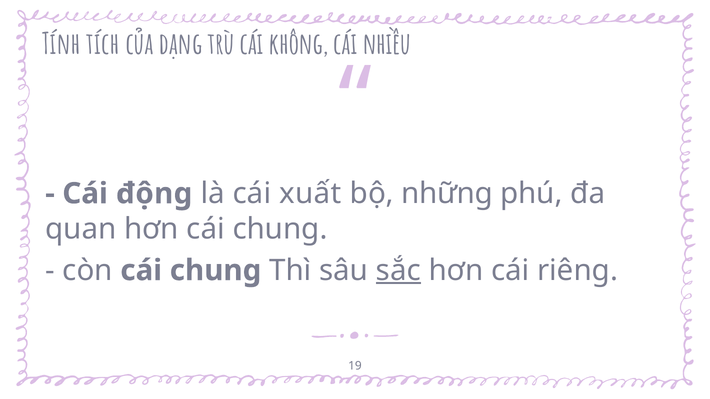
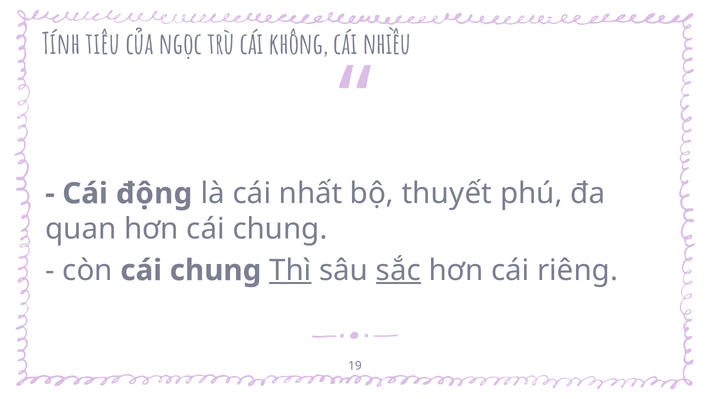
tích: tích -> tiêu (103, 45)
dạng: dạng -> ngọc (180, 45)
xuất: xuất -> nhất (311, 194)
những: những -> thuyết (447, 194)
Thì underline: none -> present (290, 271)
